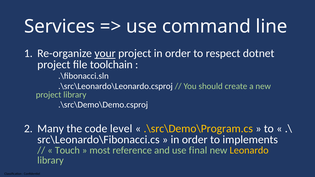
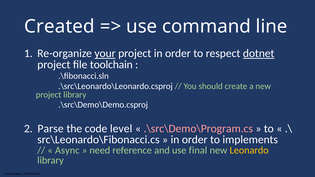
Services: Services -> Created (59, 26)
dotnet underline: none -> present (259, 53)
Many: Many -> Parse (51, 129)
.\src\Demo\Program.cs colour: yellow -> pink (198, 129)
Touch: Touch -> Async (67, 150)
most: most -> need (100, 150)
